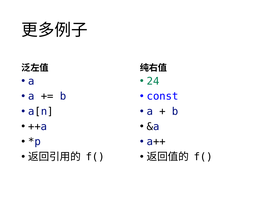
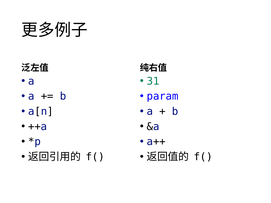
24: 24 -> 31 (153, 81)
const: const -> param (163, 96)
